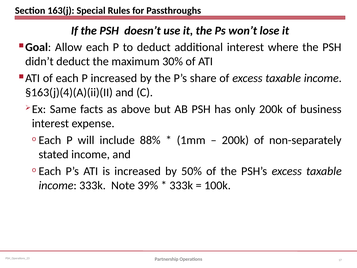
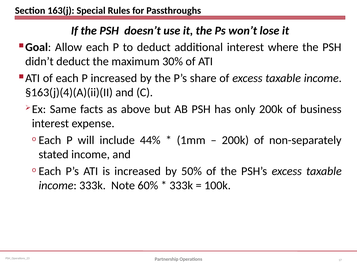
88%: 88% -> 44% (150, 140)
39%: 39% -> 60% (148, 185)
